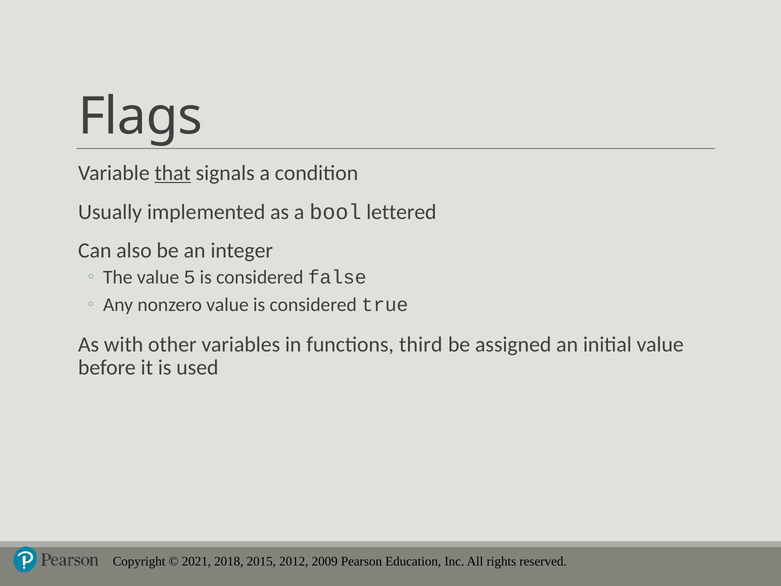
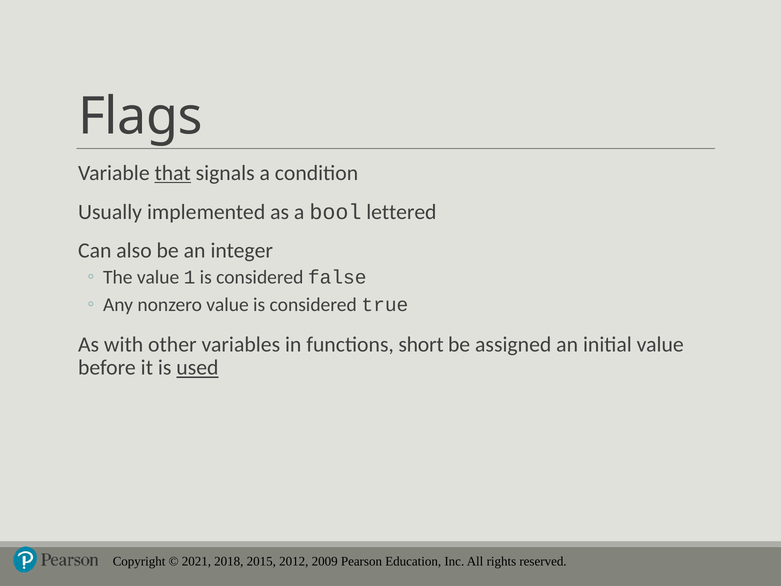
5: 5 -> 1 (190, 277)
third: third -> short (421, 344)
used underline: none -> present (197, 368)
